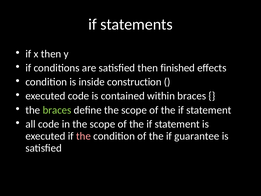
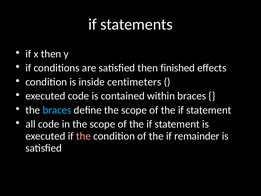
construction: construction -> centimeters (134, 82)
braces colour: light green -> light blue (57, 110)
guarantee: guarantee -> remainder (197, 136)
